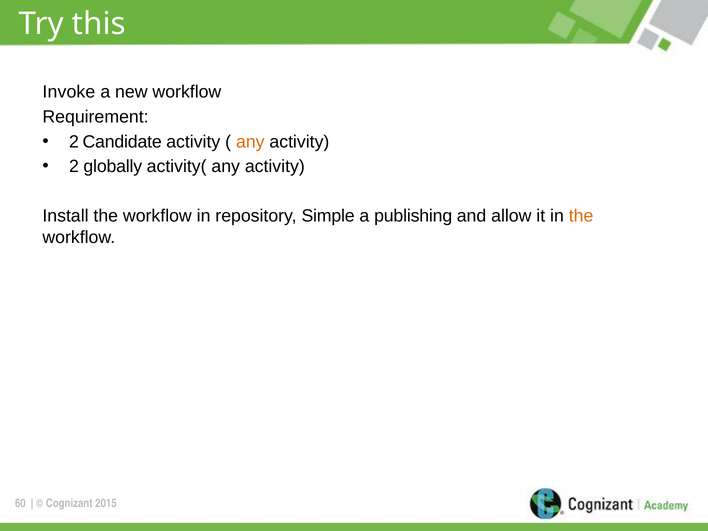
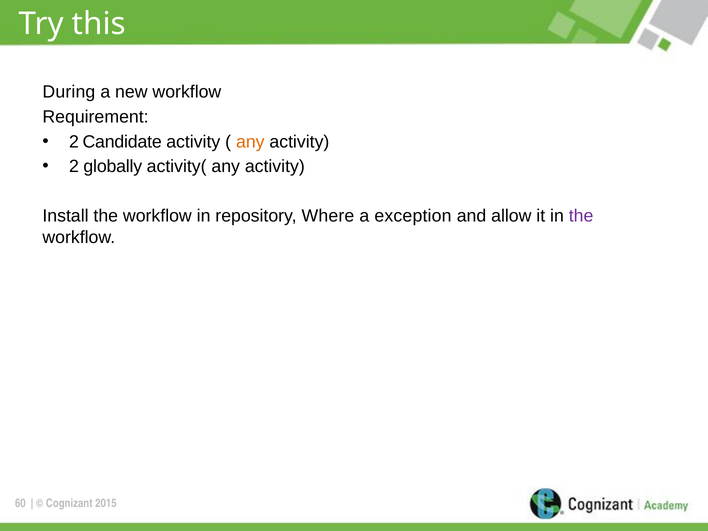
Invoke: Invoke -> During (69, 92)
Simple: Simple -> Where (328, 216)
publishing: publishing -> exception (413, 216)
the colour: orange -> purple (581, 216)
